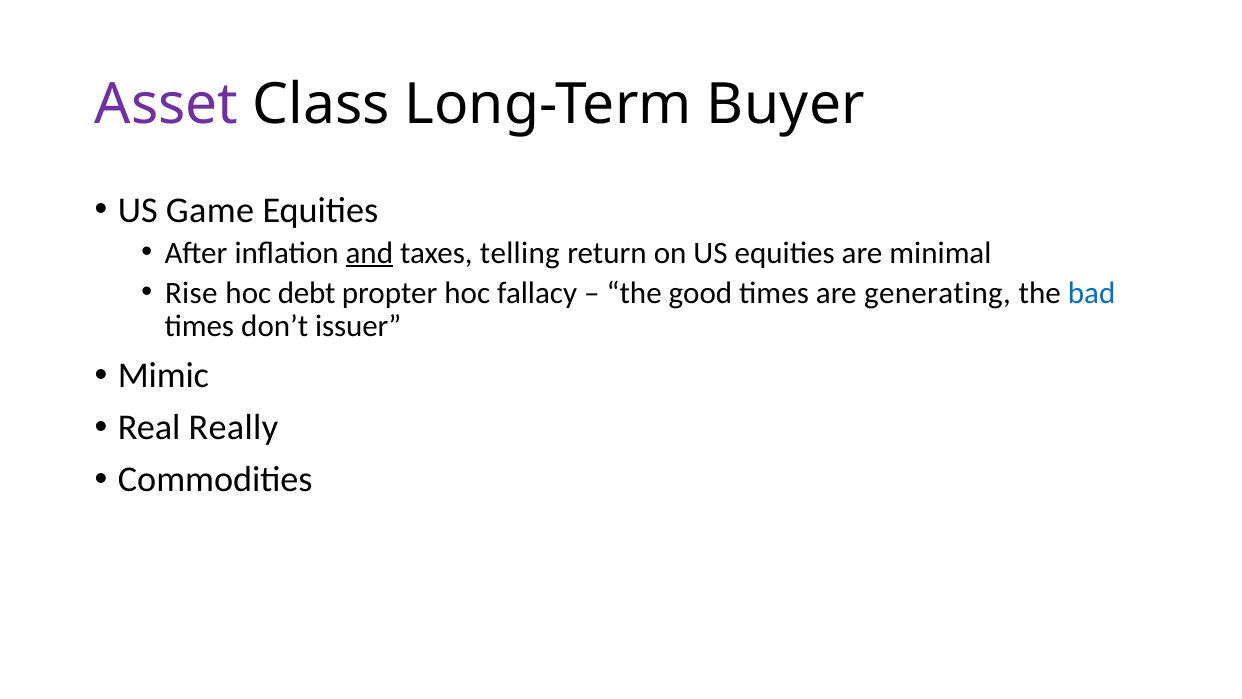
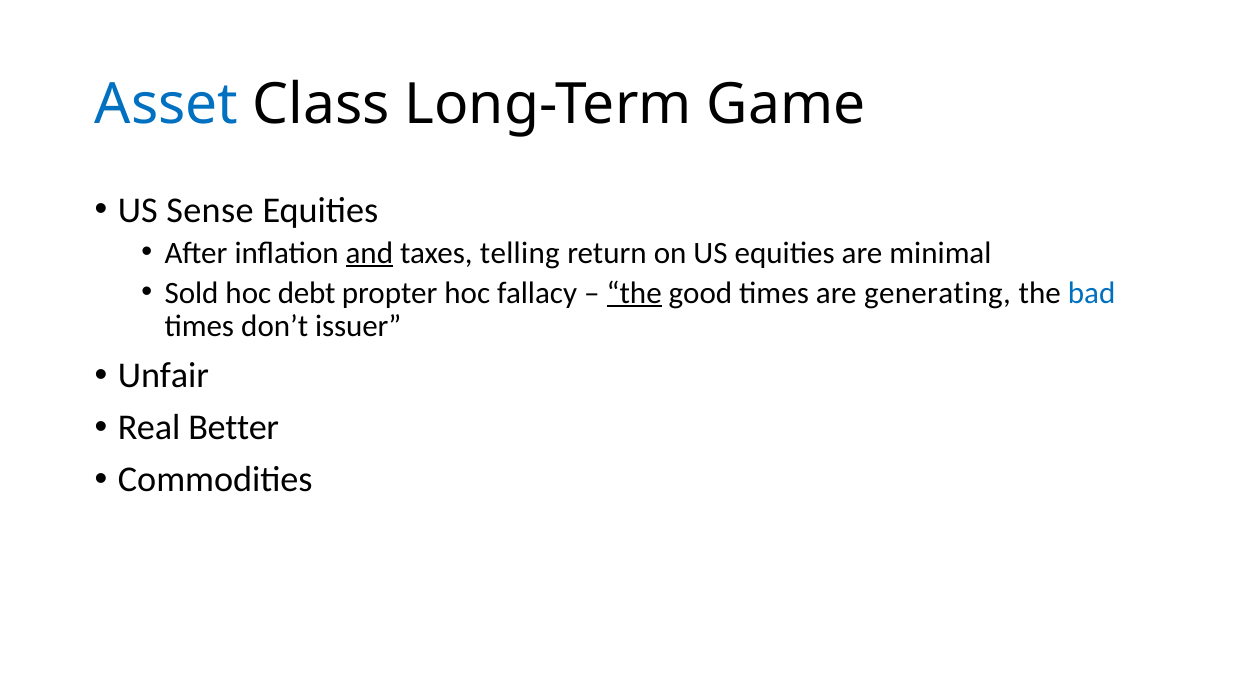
Asset colour: purple -> blue (166, 104)
Buyer: Buyer -> Game (786, 104)
Game: Game -> Sense (210, 210)
Rise: Rise -> Sold (192, 293)
the underline: none -> present (634, 293)
Mimic: Mimic -> Unfair (163, 376)
Really: Really -> Better (234, 428)
